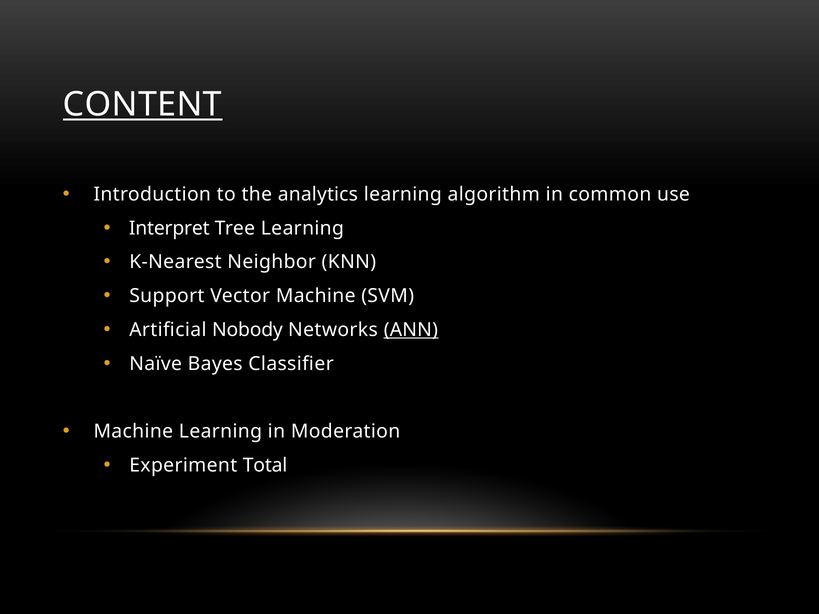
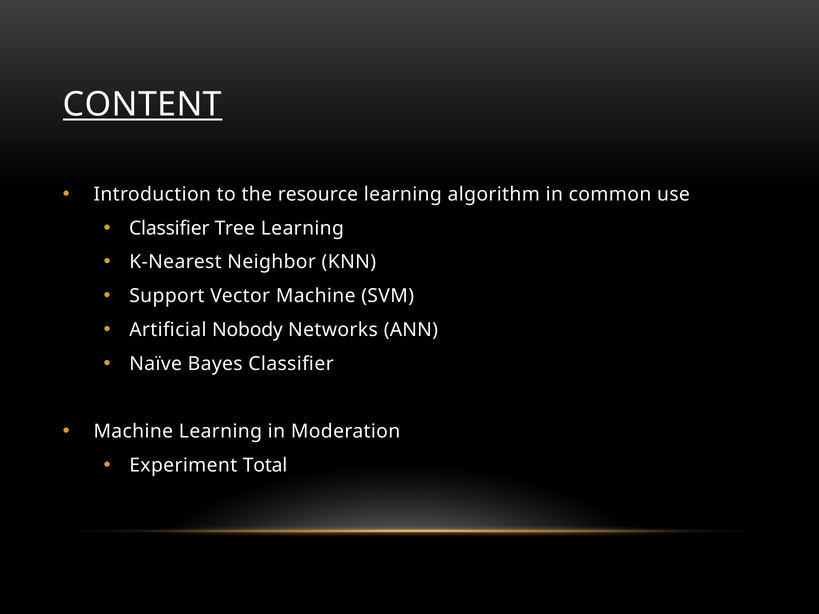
analytics: analytics -> resource (318, 194)
Interpret: Interpret -> Classifier (169, 228)
ANN underline: present -> none (411, 330)
